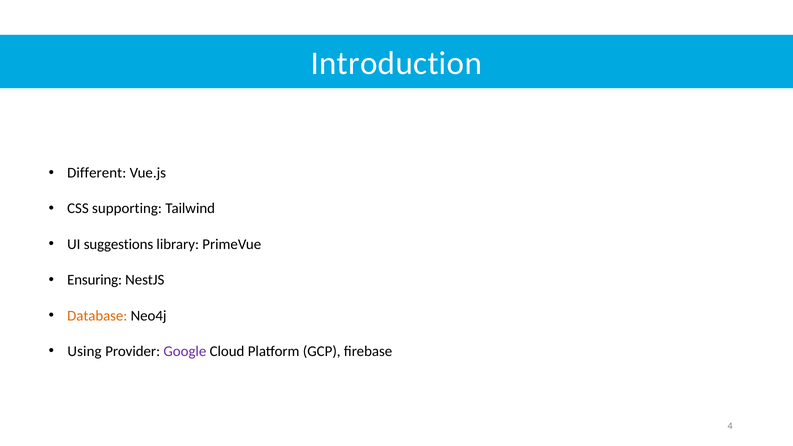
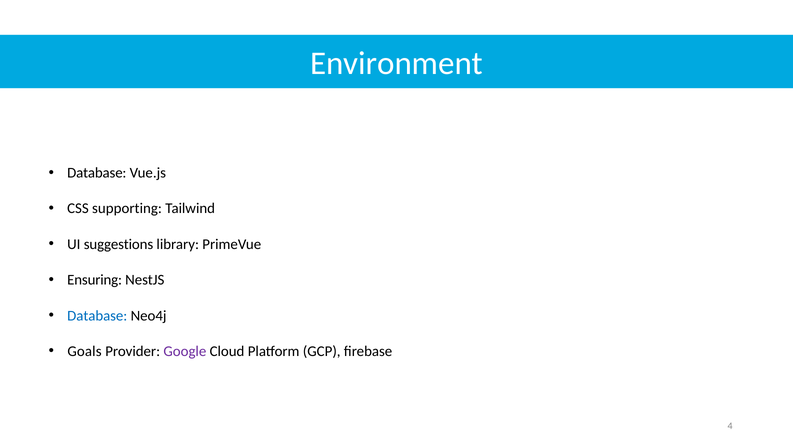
Introduction: Introduction -> Environment (396, 64)
Different: Different -> Database (97, 173)
Database colour: orange -> blue (97, 316)
Using: Using -> Goals (85, 351)
